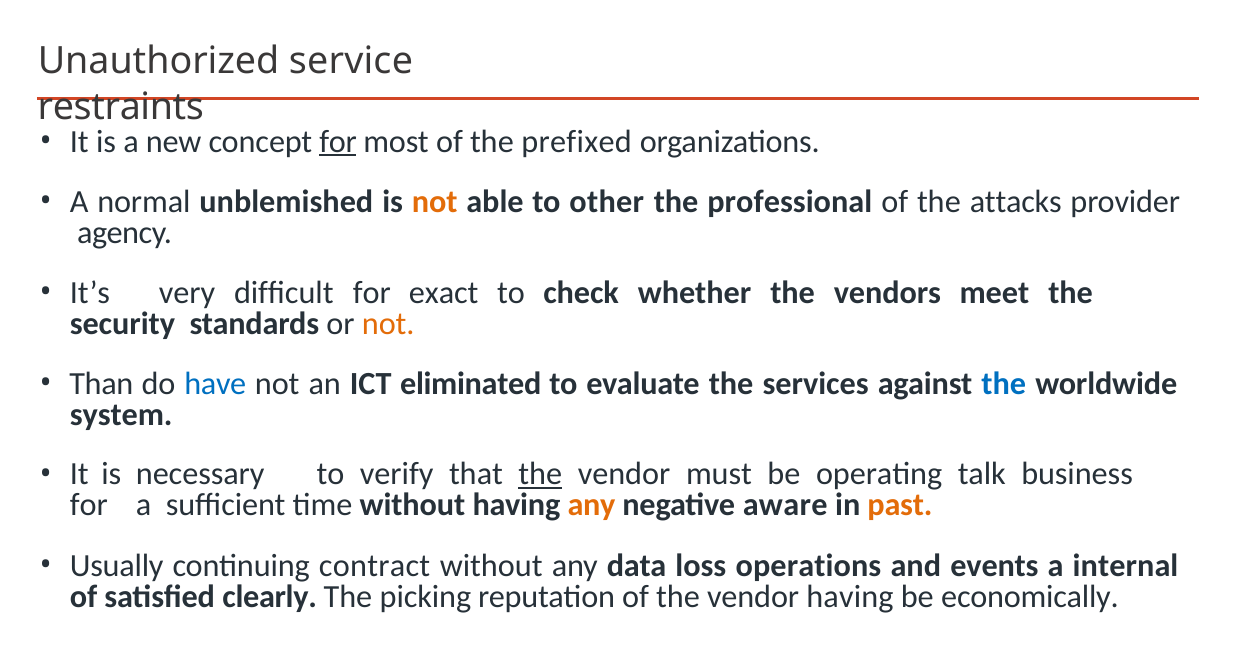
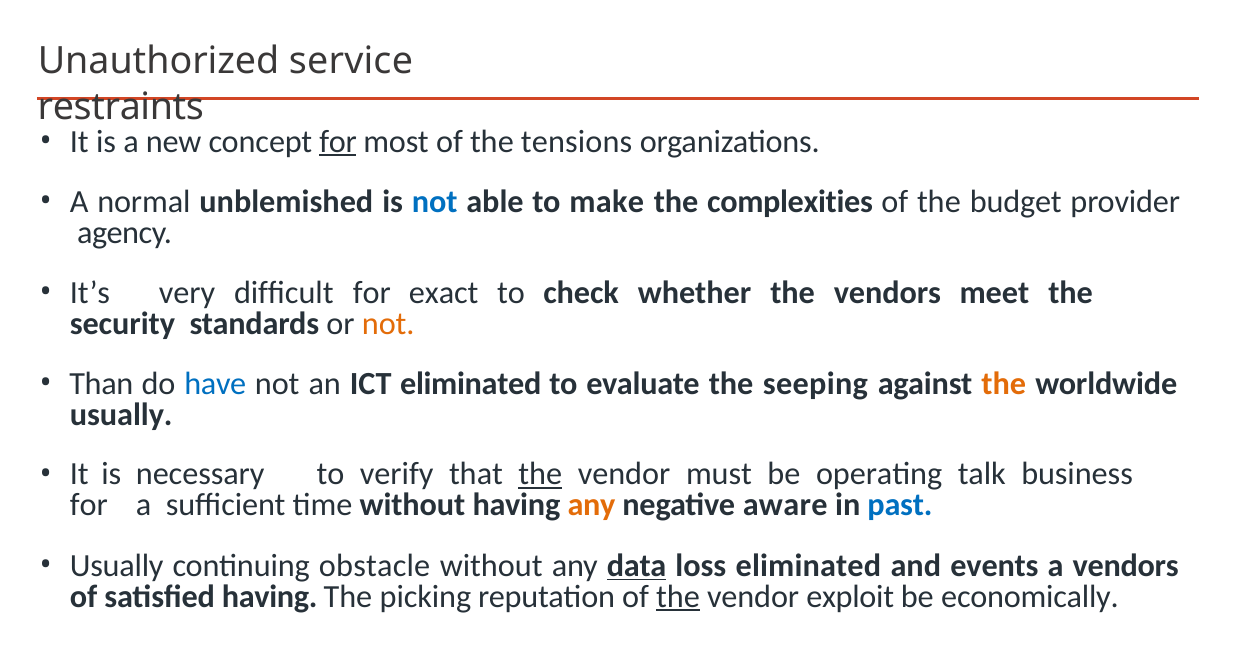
prefixed: prefixed -> tensions (577, 141)
not colour: orange -> blue (435, 202)
other: other -> make (607, 202)
professional: professional -> complexities (790, 202)
attacks: attacks -> budget (1016, 202)
services: services -> seeping (815, 384)
the colour: blue -> orange (1004, 384)
system: system -> usually (121, 415)
past colour: orange -> blue (900, 506)
contract: contract -> obstacle (375, 566)
data underline: none -> present (637, 566)
loss operations: operations -> eliminated (808, 566)
a internal: internal -> vendors (1126, 566)
satisfied clearly: clearly -> having (270, 597)
the underline: none -> present (678, 597)
vendor having: having -> exploit (850, 597)
